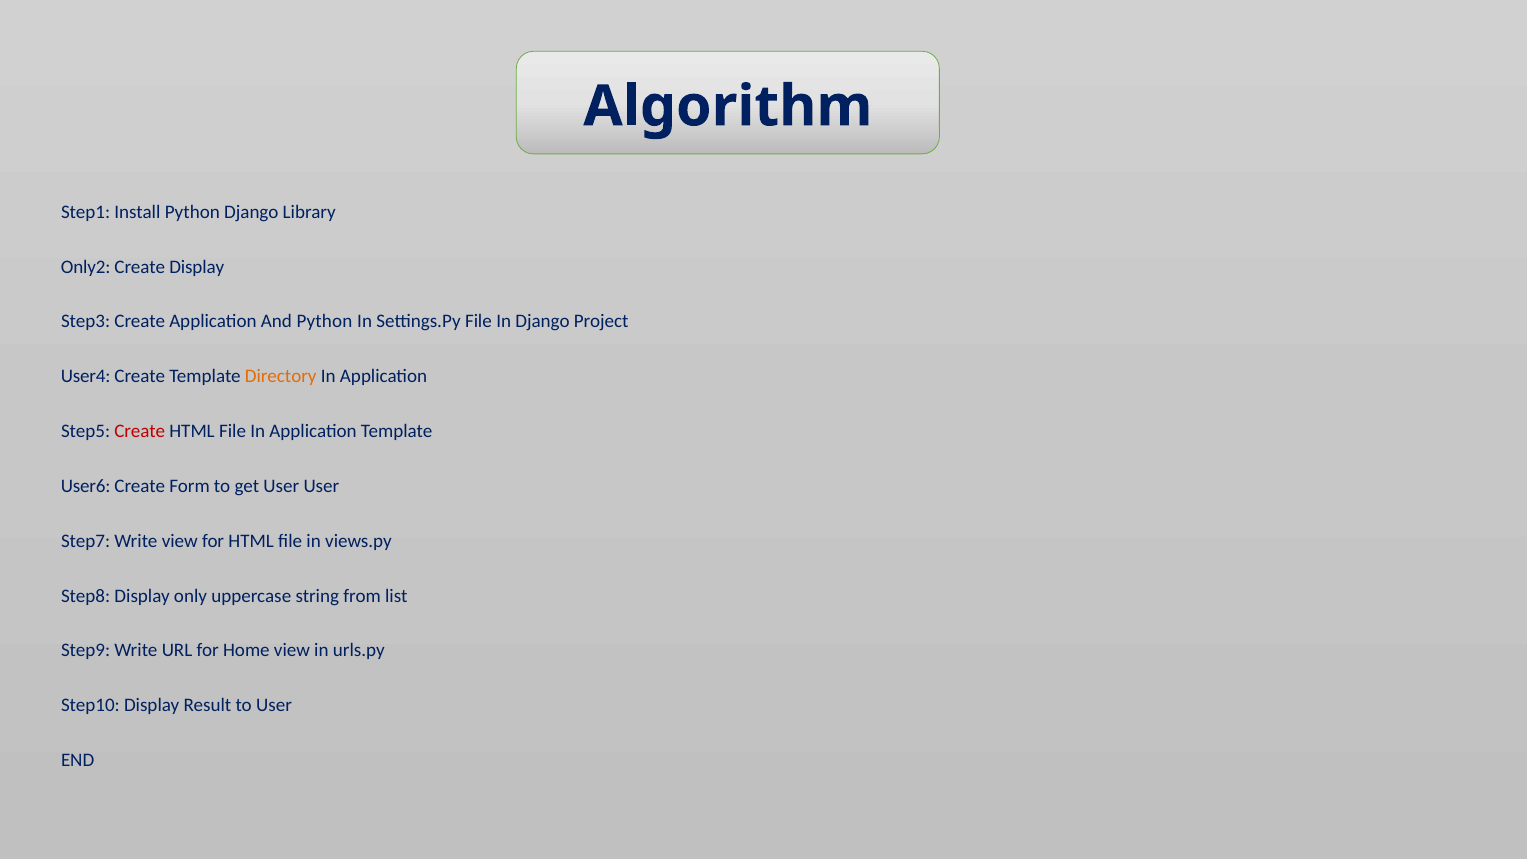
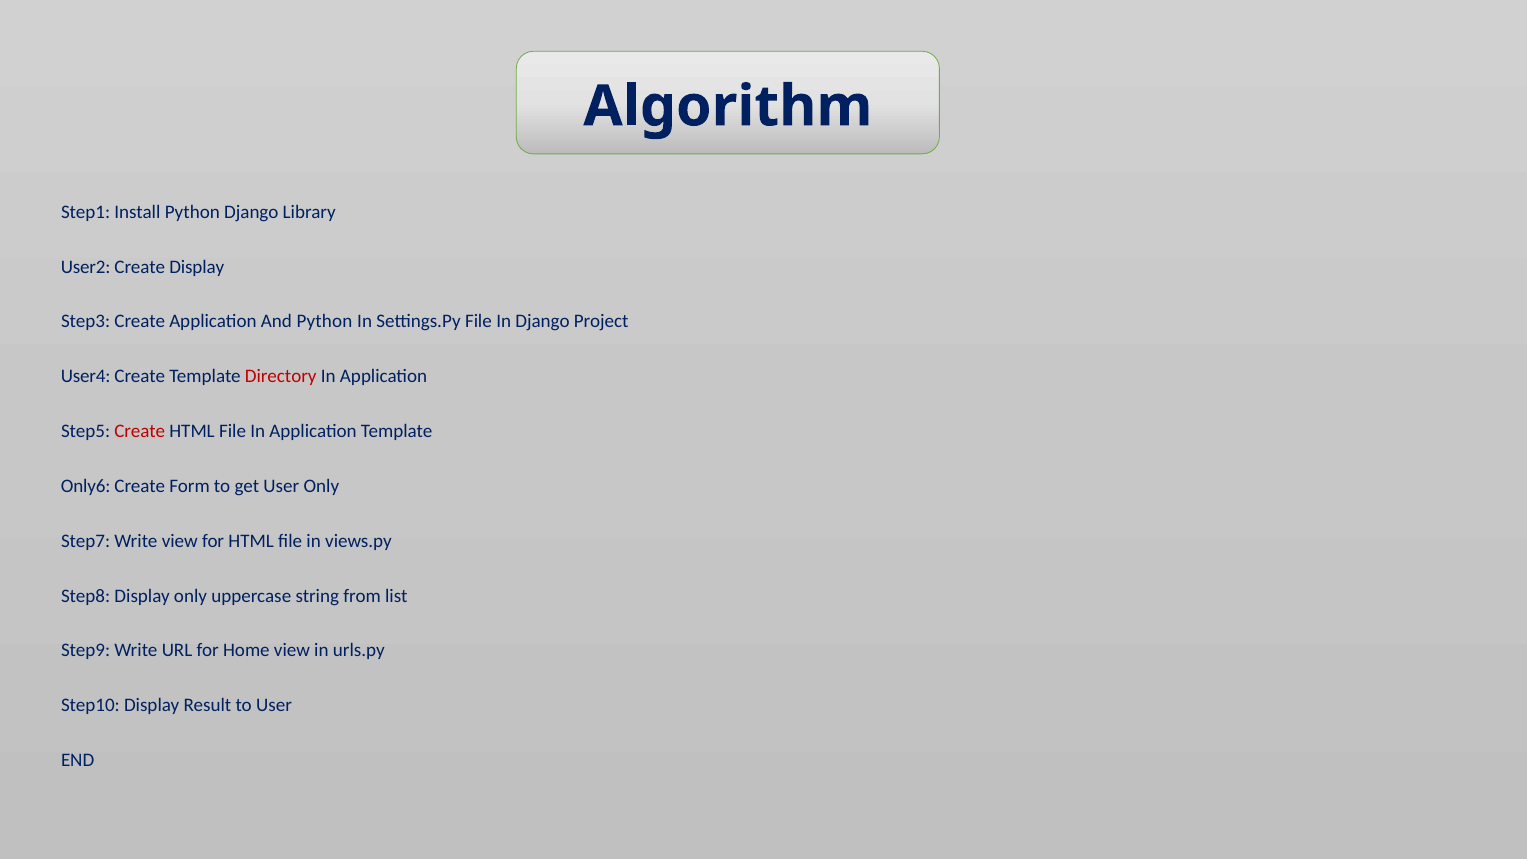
Only2: Only2 -> User2 (86, 267)
Directory colour: orange -> red (281, 376)
User6: User6 -> Only6 (86, 486)
User User: User -> Only (321, 486)
